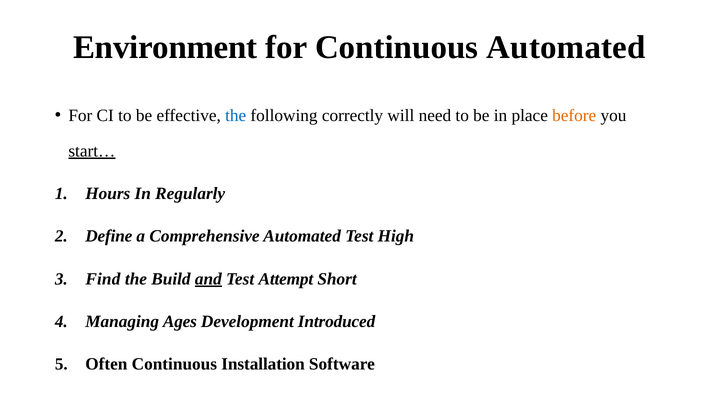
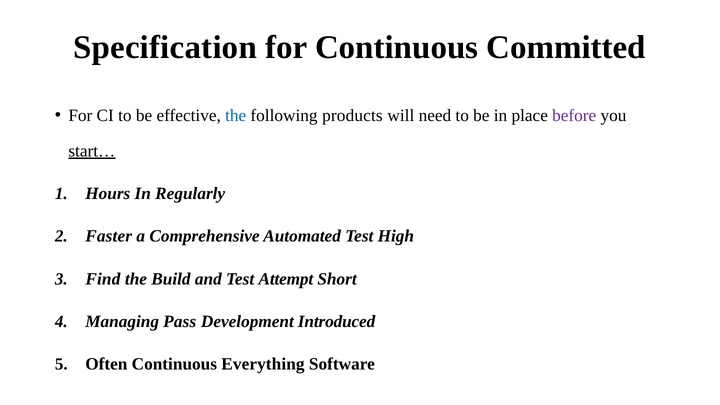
Environment: Environment -> Specification (165, 48)
Continuous Automated: Automated -> Committed (566, 48)
correctly: correctly -> products (352, 116)
before colour: orange -> purple (574, 116)
Define: Define -> Faster (109, 236)
and underline: present -> none (208, 279)
Ages: Ages -> Pass (180, 322)
Installation: Installation -> Everything (263, 364)
